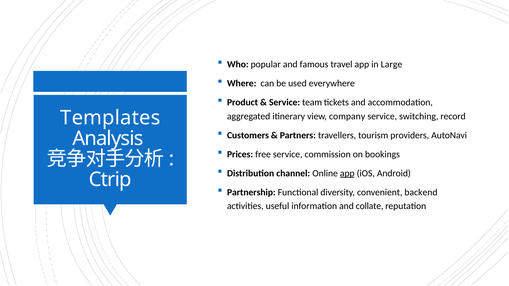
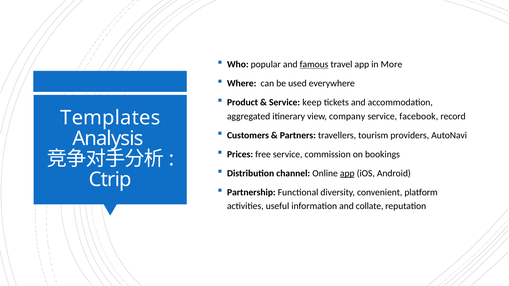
famous underline: none -> present (314, 65)
Large: Large -> More (392, 65)
team: team -> keep (312, 103)
switching: switching -> facebook (419, 116)
backend: backend -> platform (421, 193)
